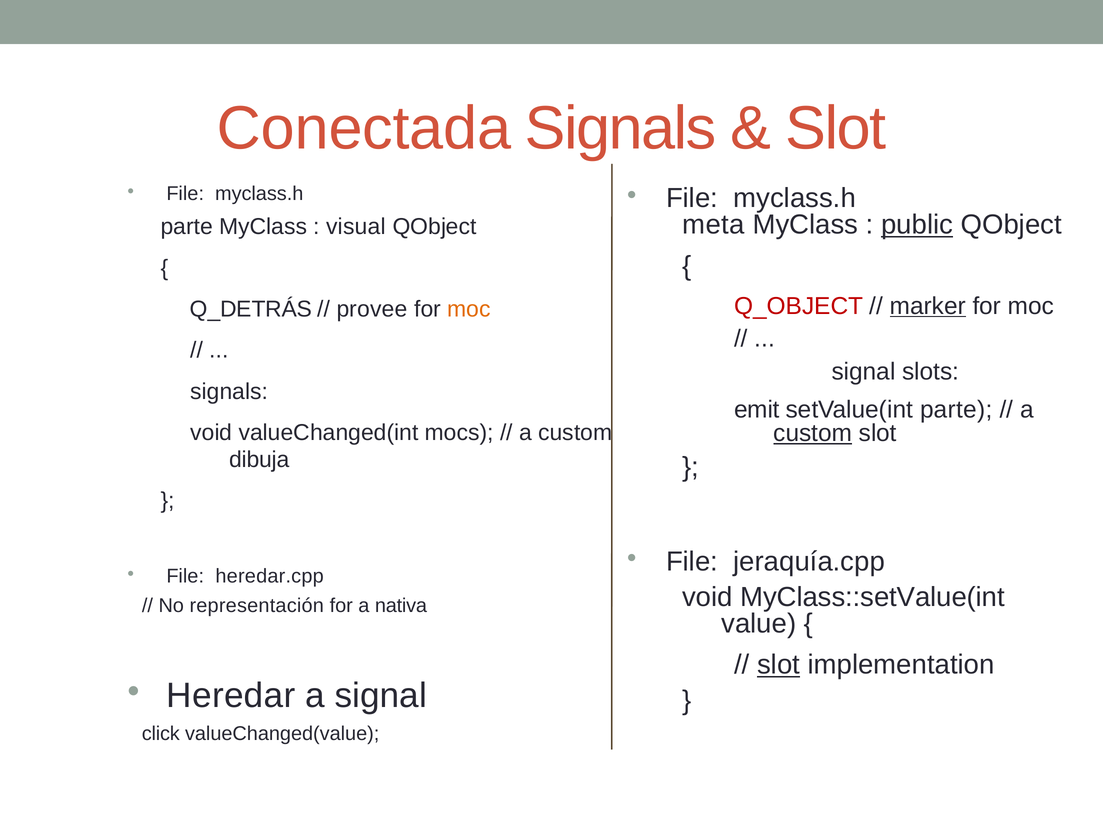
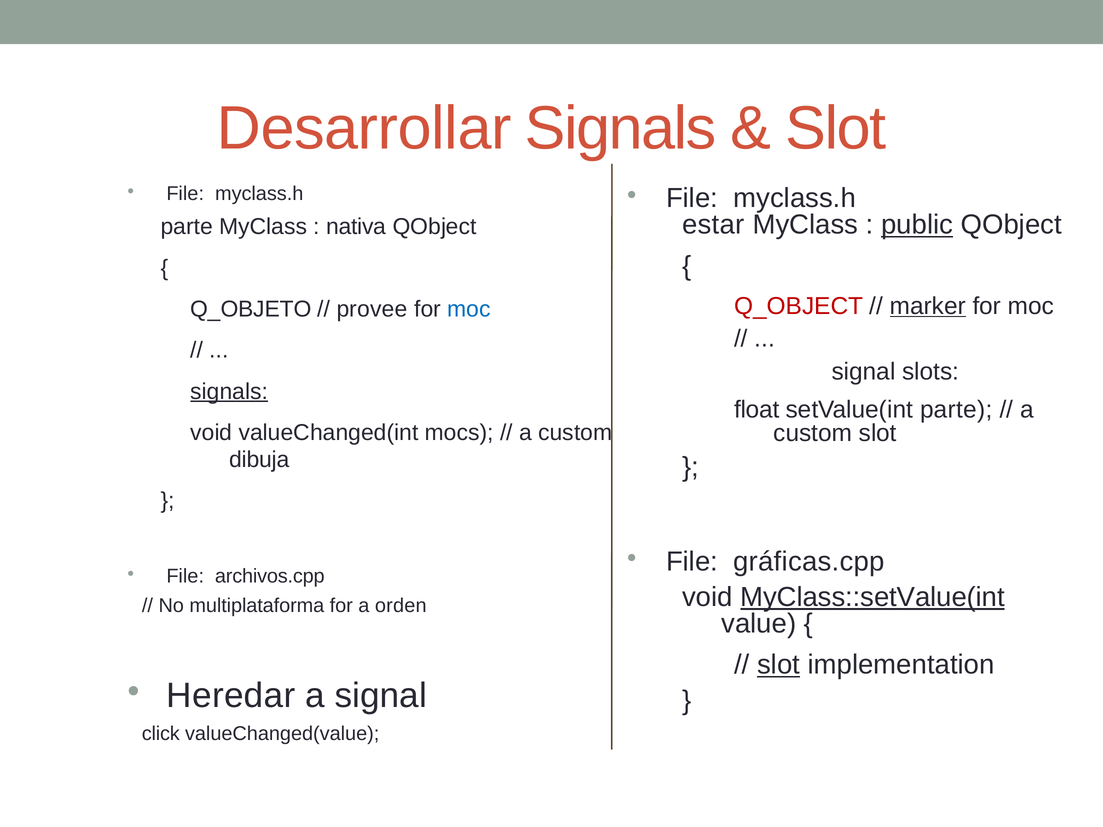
Conectada: Conectada -> Desarrollar (364, 128)
meta: meta -> estar (713, 225)
visual: visual -> nativa (356, 227)
Q_DETRÁS: Q_DETRÁS -> Q_OBJETO (251, 309)
moc colour: orange -> blue (469, 309)
signals underline: none -> present (229, 392)
emit: emit -> float (757, 410)
custom underline: present -> none (813, 433)
jeraquía.cpp: jeraquía.cpp -> gráficas.cpp (809, 562)
heredar.cpp: heredar.cpp -> archivos.cpp (270, 576)
MyClass::setValue(int underline: none -> present (873, 597)
representación: representación -> multiplataforma (257, 606)
nativa: nativa -> orden (401, 606)
